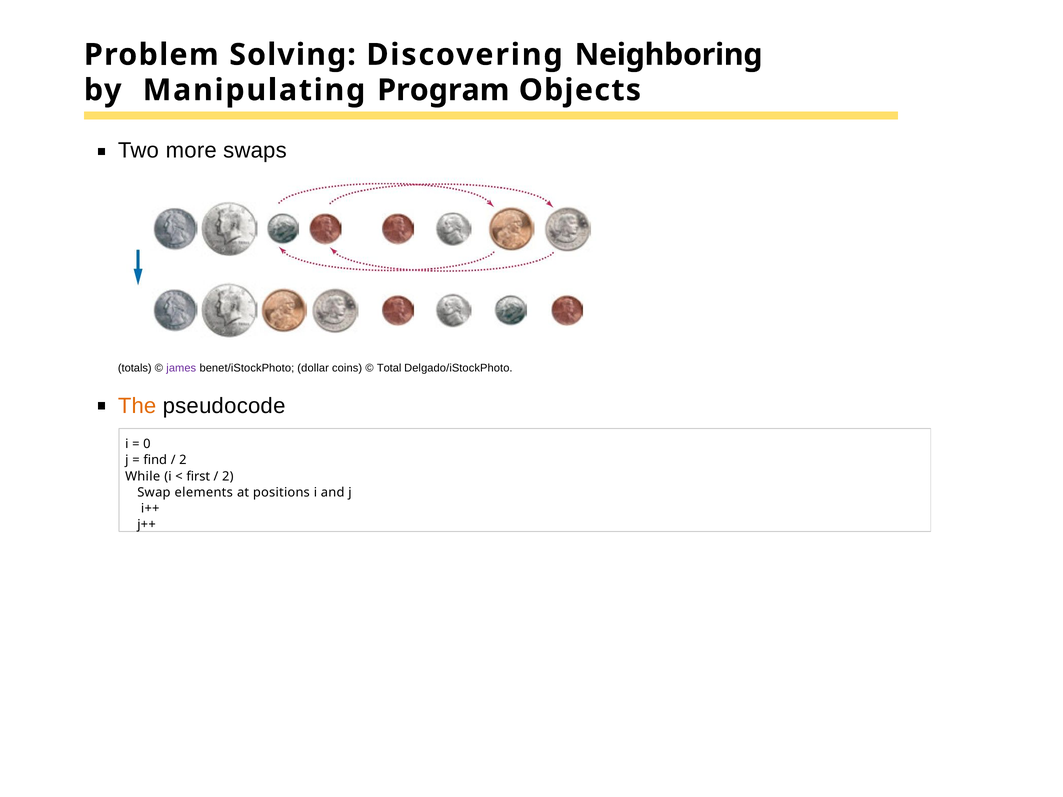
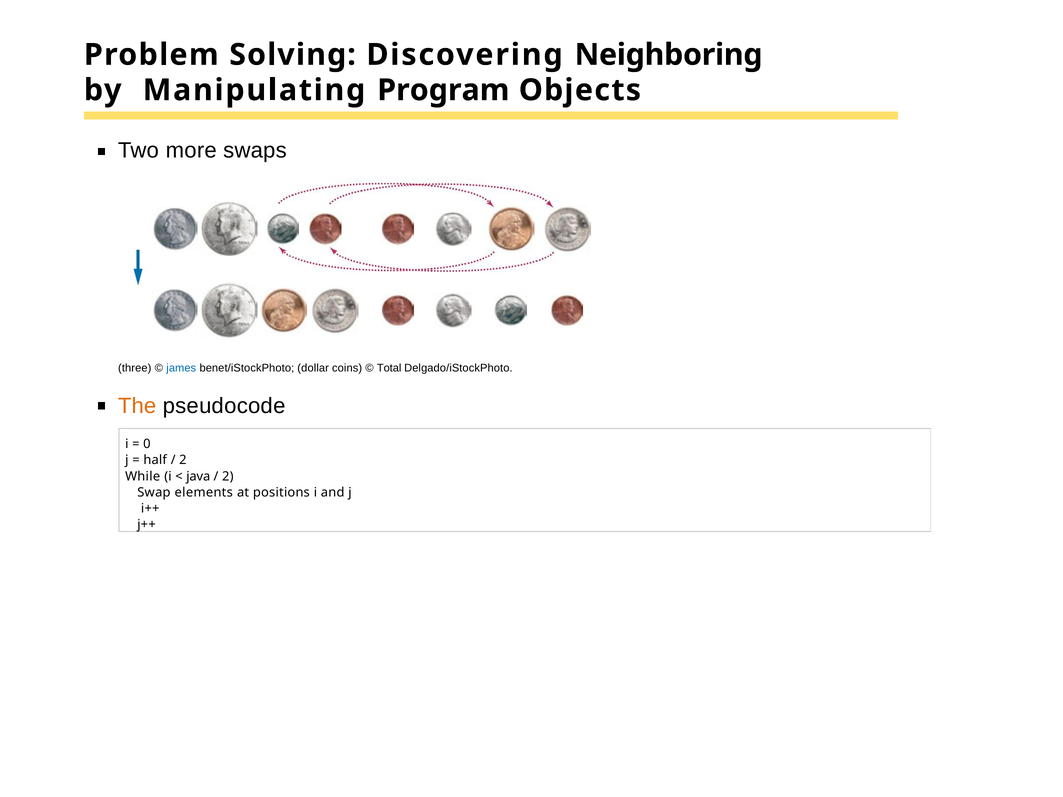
totals: totals -> three (135, 368)
james colour: purple -> blue (181, 368)
find: find -> half (155, 460)
first: first -> java (198, 476)
